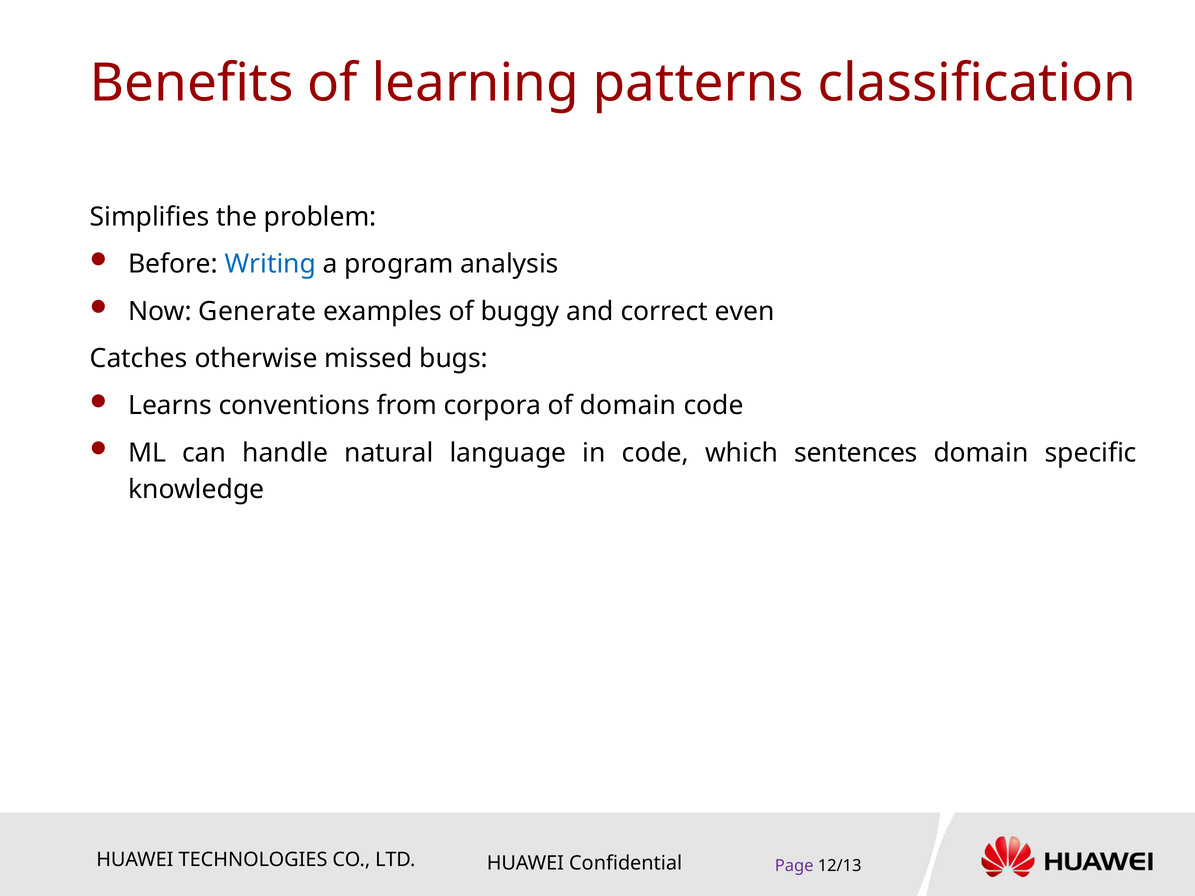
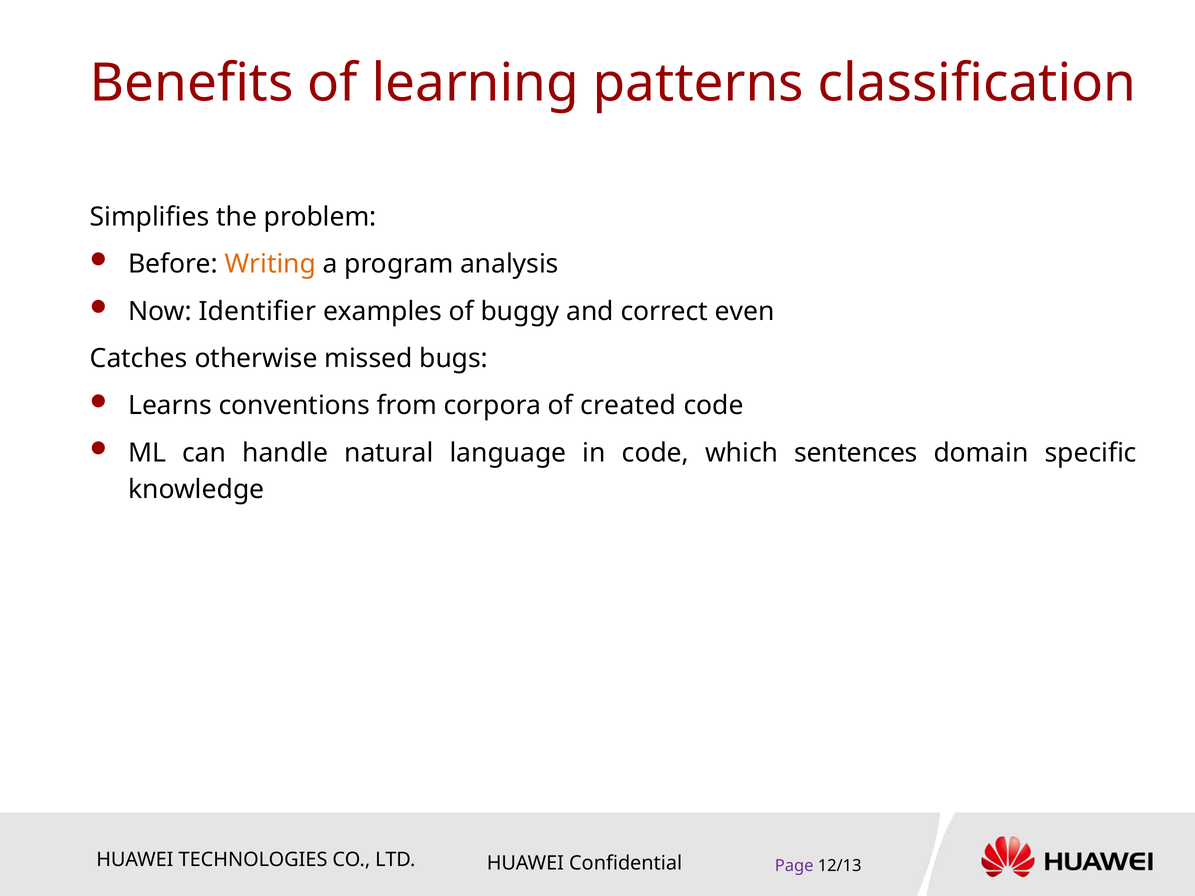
Writing colour: blue -> orange (270, 264)
Generate: Generate -> Identifier (257, 311)
of domain: domain -> created (628, 406)
